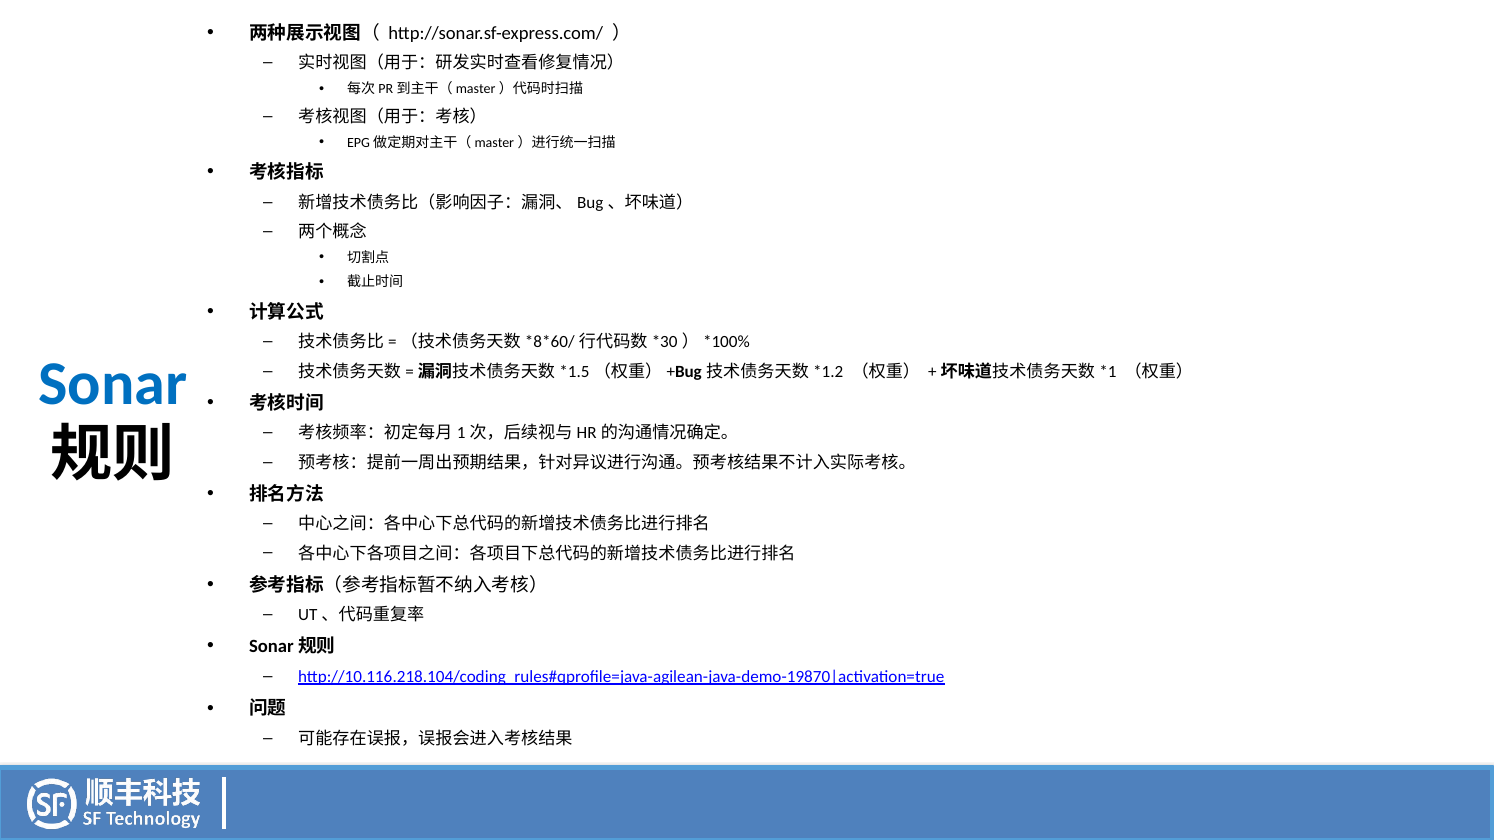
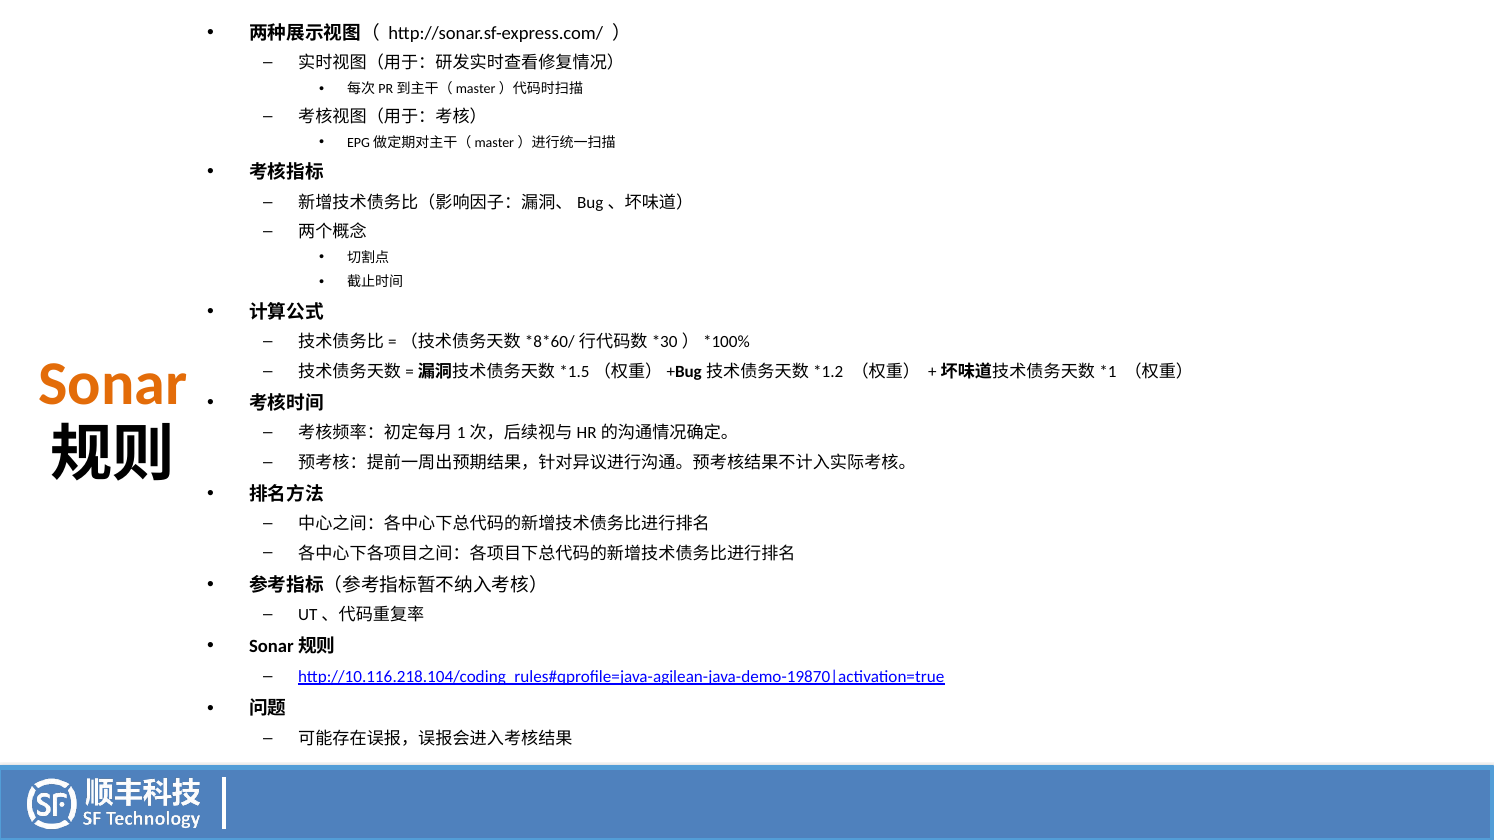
Sonar colour: blue -> orange (113, 384)
